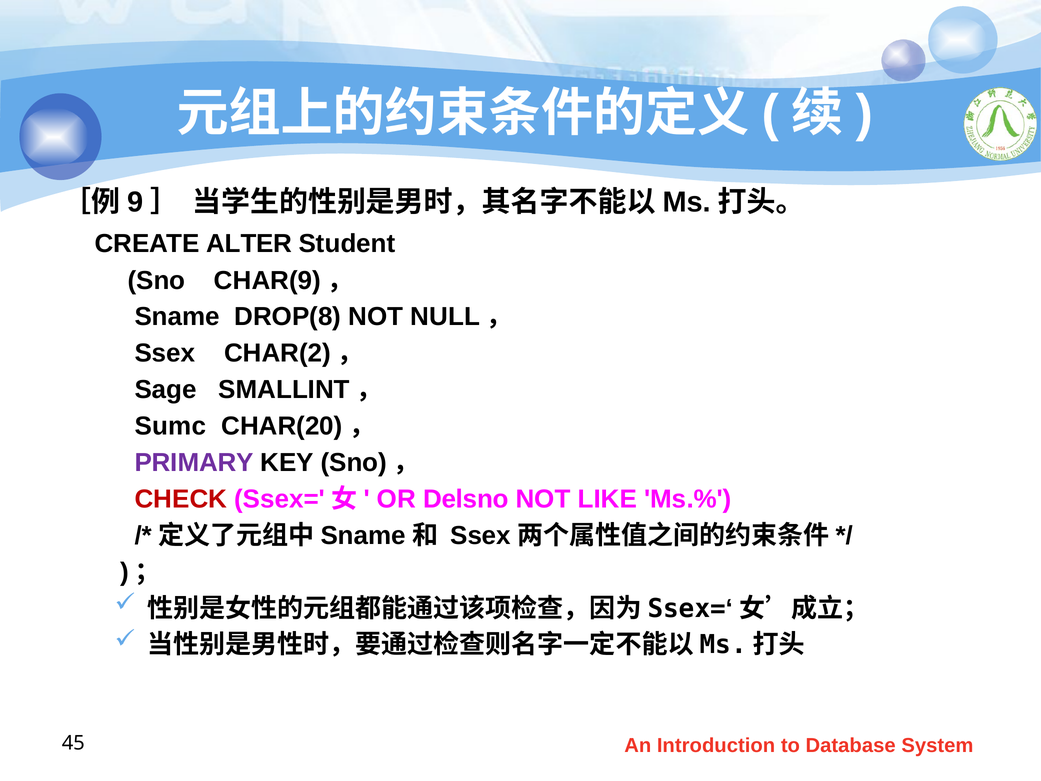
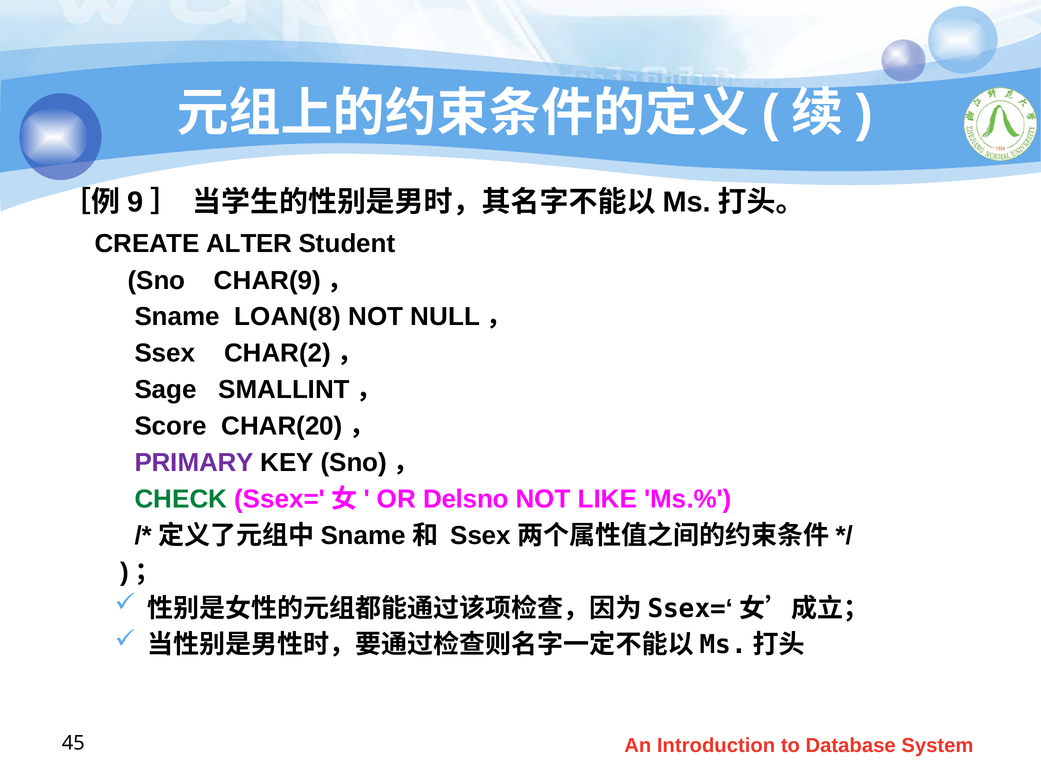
DROP(8: DROP(8 -> LOAN(8 (288, 317)
Sumc: Sumc -> Score (171, 426)
CHECK colour: red -> green (181, 499)
